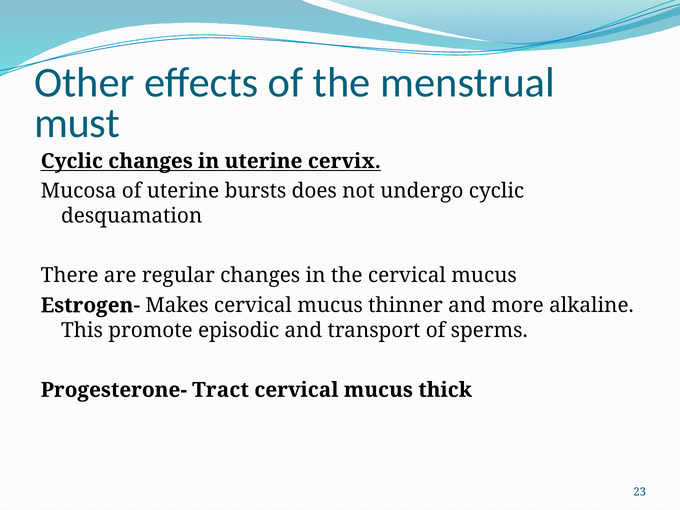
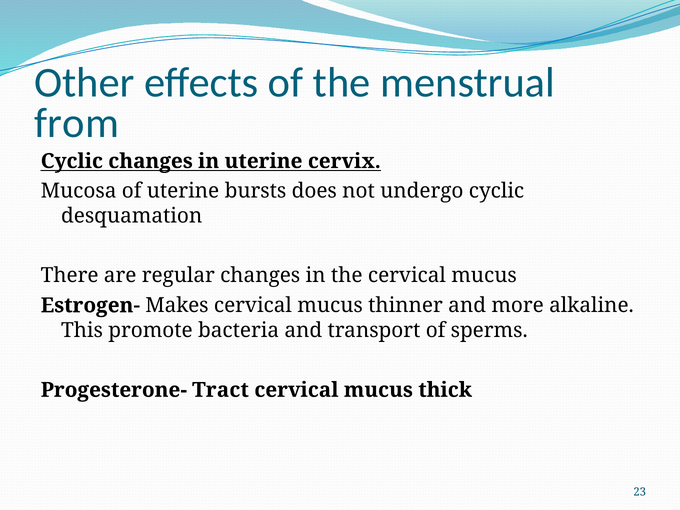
must: must -> from (77, 123)
episodic: episodic -> bacteria (239, 330)
